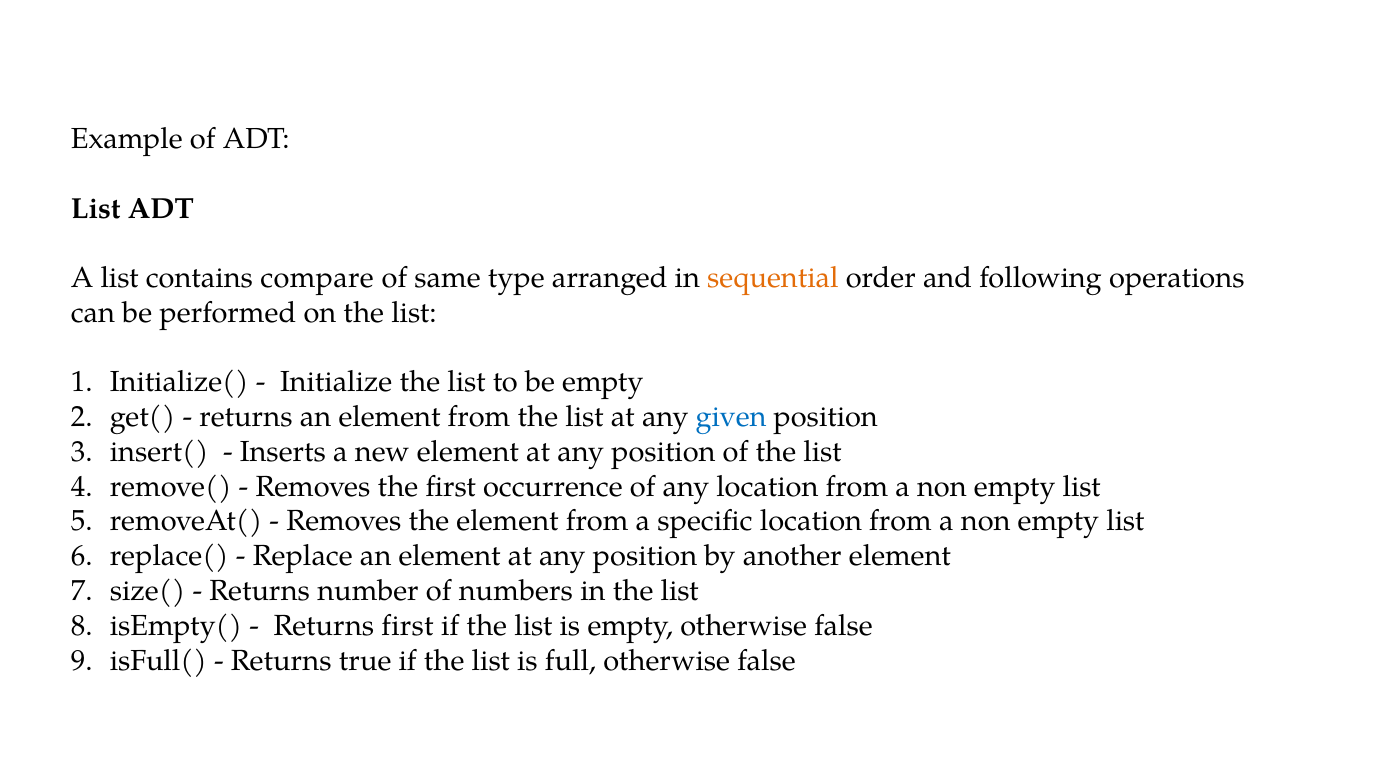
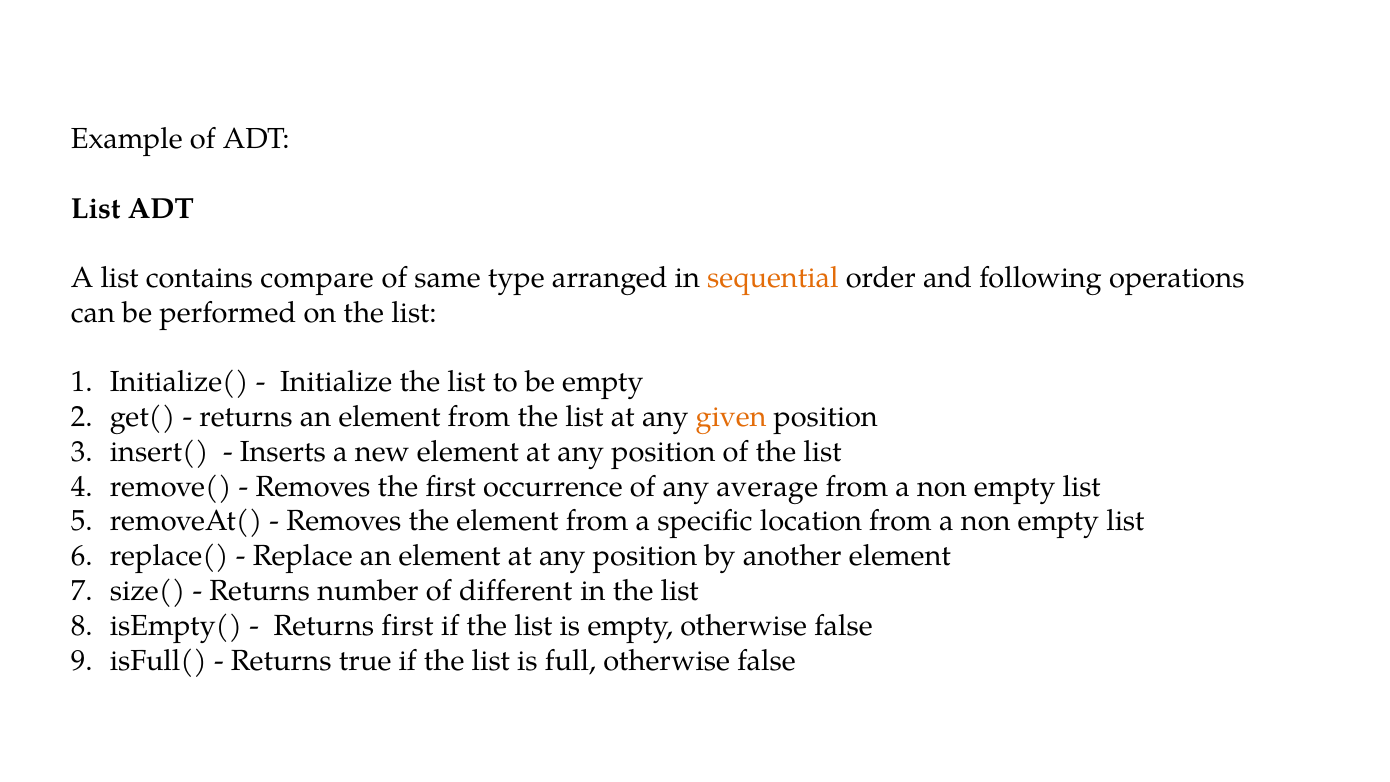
given colour: blue -> orange (731, 417)
any location: location -> average (767, 487)
numbers: numbers -> different (516, 591)
